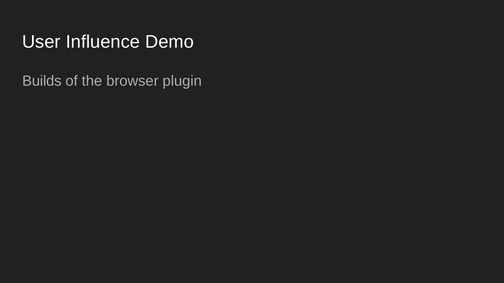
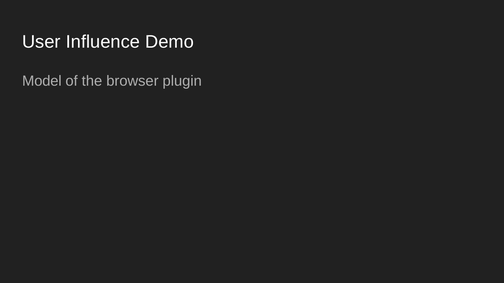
Builds: Builds -> Model (42, 81)
